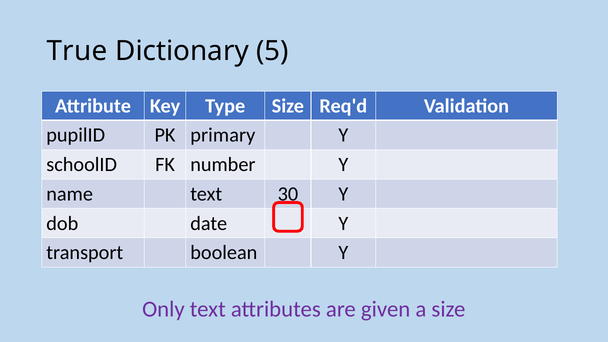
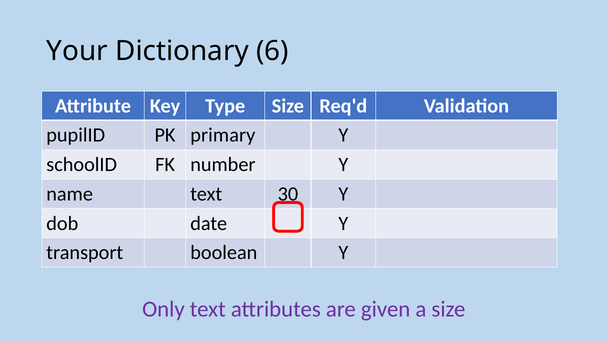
True: True -> Your (77, 51)
5: 5 -> 6 (272, 51)
